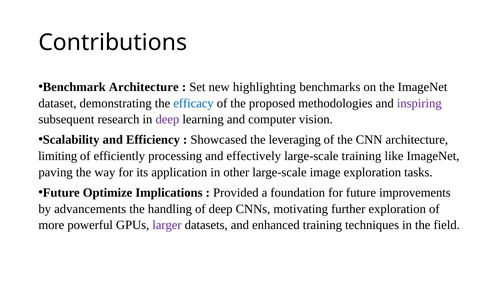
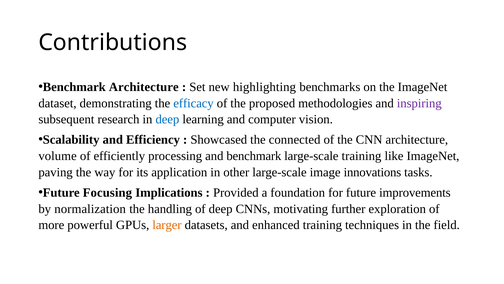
deep colour: purple -> blue (167, 119)
leveraging: leveraging -> connected (295, 140)
limiting: limiting -> volume (58, 156)
and effectively: effectively -> benchmark (254, 156)
image exploration: exploration -> innovations (372, 172)
Optimize: Optimize -> Focusing (107, 192)
advancements: advancements -> normalization (90, 208)
larger colour: purple -> orange (167, 225)
